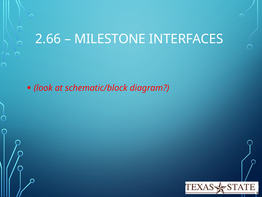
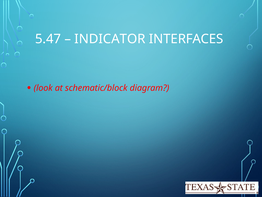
2.66: 2.66 -> 5.47 (48, 39)
MILESTONE: MILESTONE -> INDICATOR (110, 39)
